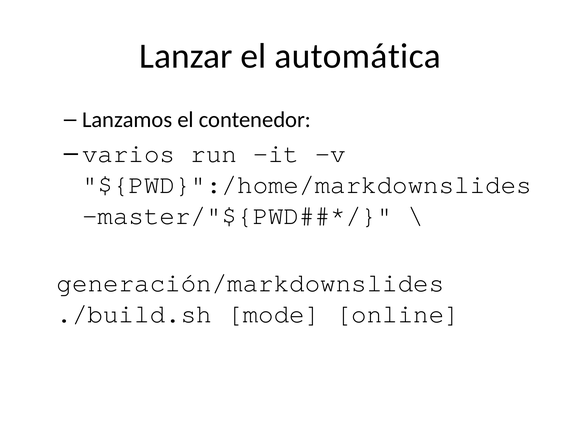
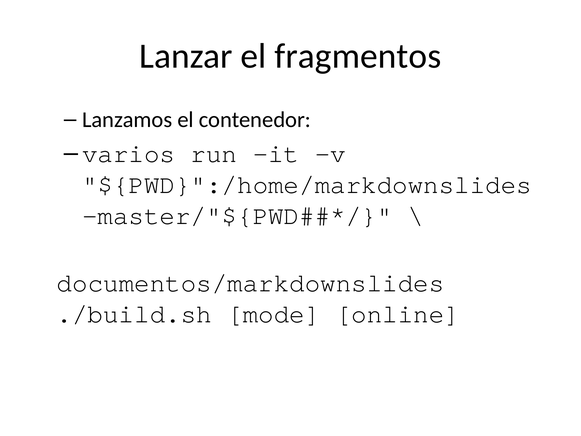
automática: automática -> fragmentos (358, 56)
generación/markdownslides: generación/markdownslides -> documentos/markdownslides (250, 283)
